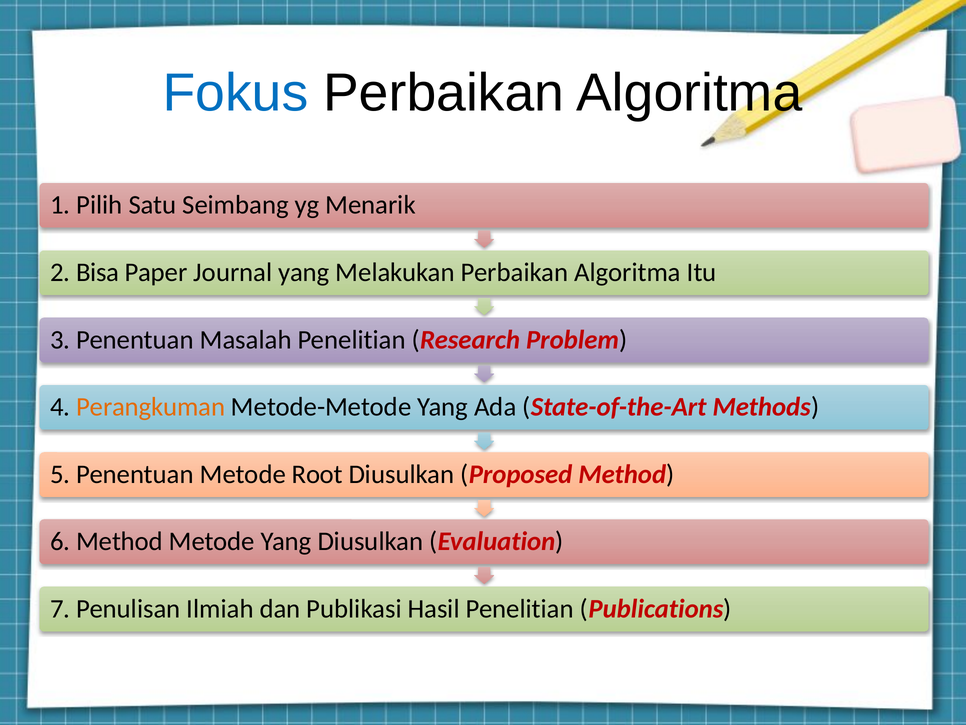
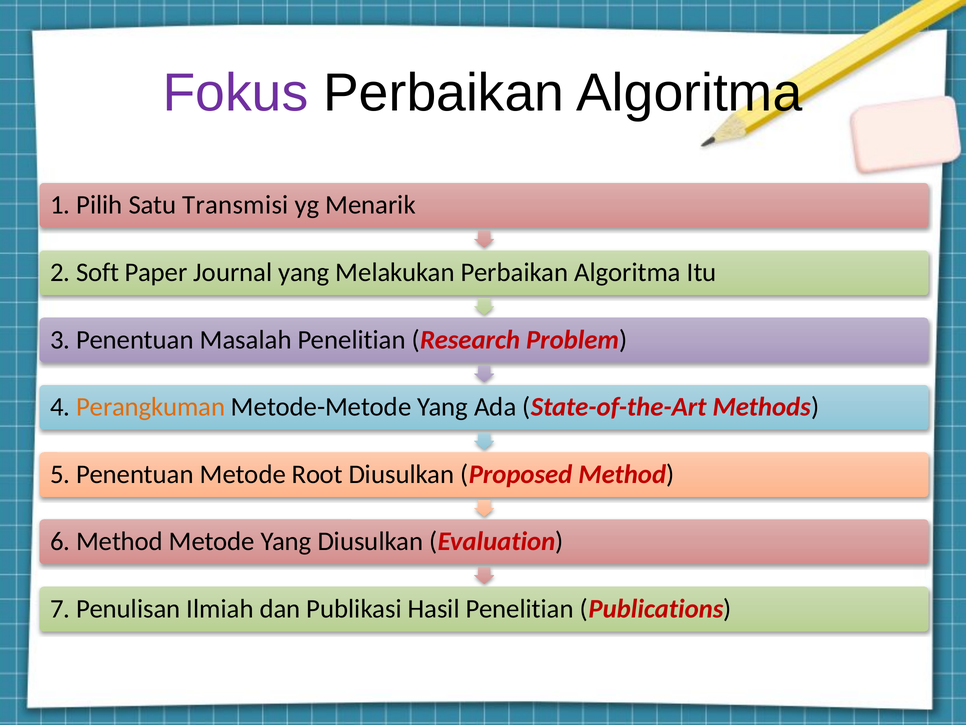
Fokus colour: blue -> purple (236, 93)
Seimbang: Seimbang -> Transmisi (235, 205)
Bisa: Bisa -> Soft (98, 272)
